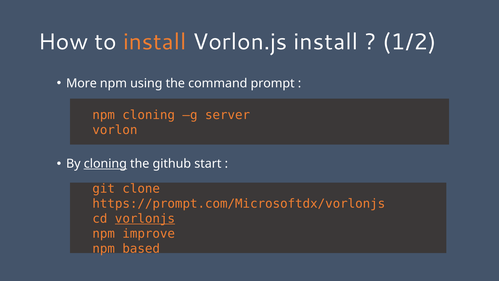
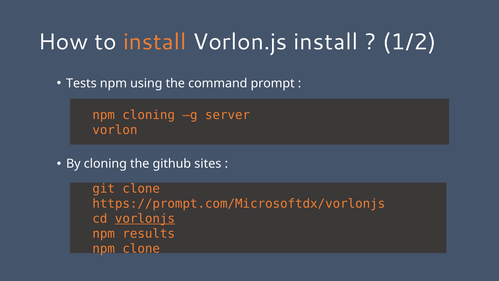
More: More -> Tests (81, 83)
cloning underline: present -> none (105, 164)
start: start -> sites (208, 164)
improve: improve -> results (149, 233)
npm based: based -> clone (141, 248)
